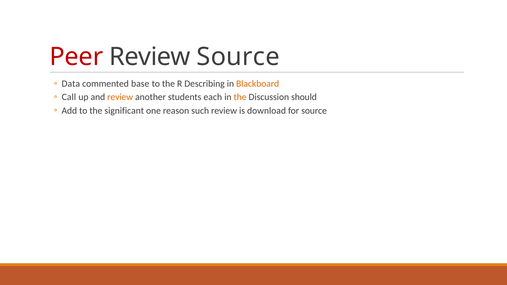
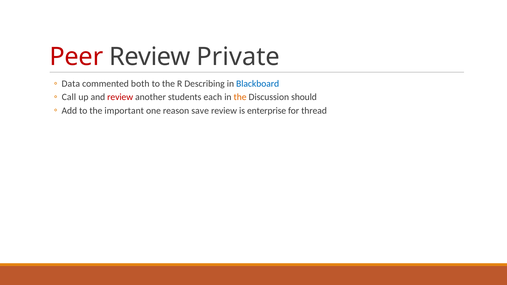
Review Source: Source -> Private (238, 57)
base: base -> both (140, 84)
Blackboard colour: orange -> blue (258, 84)
review colour: orange -> red (120, 97)
significant: significant -> important (124, 111)
such: such -> save (200, 111)
download: download -> enterprise (267, 111)
for source: source -> thread (314, 111)
